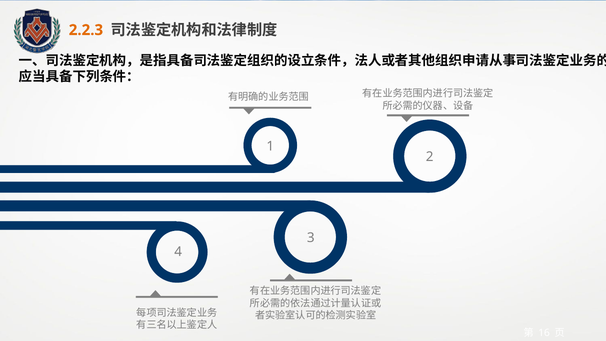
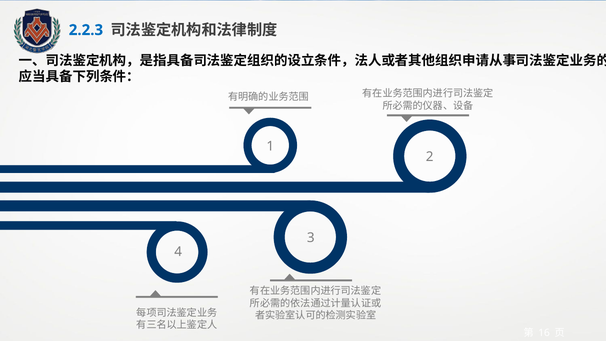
2.2.3 colour: orange -> blue (86, 30)
